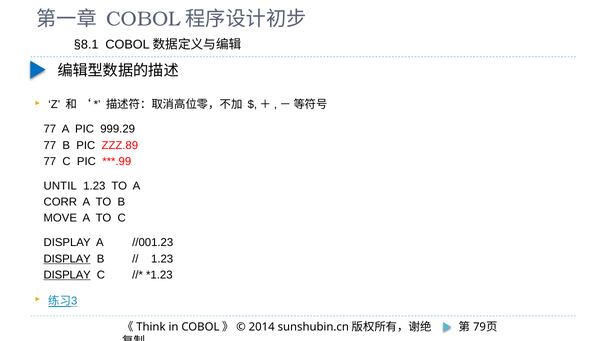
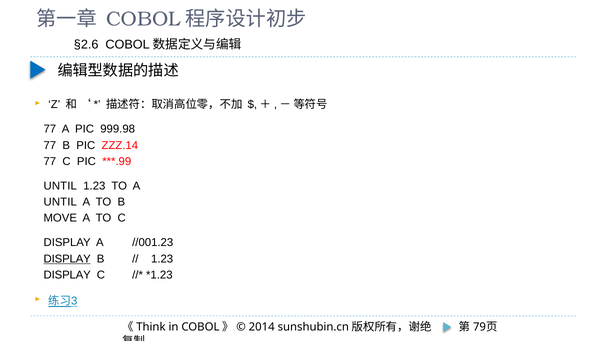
§8.1: §8.1 -> §2.6 (86, 45)
999.29: 999.29 -> 999.98 (118, 129)
ZZZ.89: ZZZ.89 -> ZZZ.14 (120, 145)
CORR: CORR -> UNTIL (60, 202)
DISPLAY underline: present -> none (67, 275)
